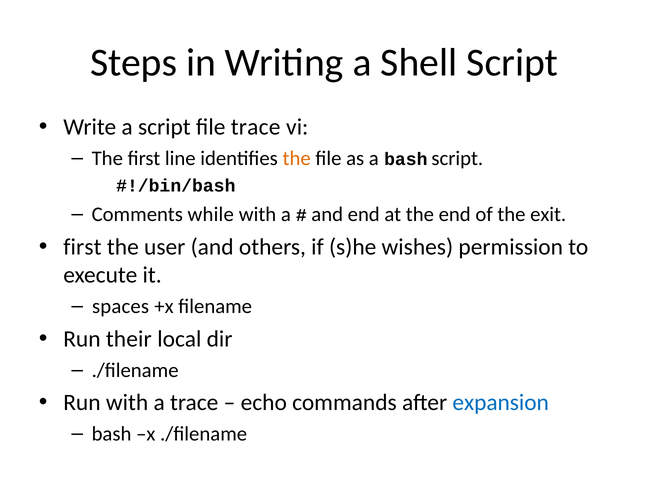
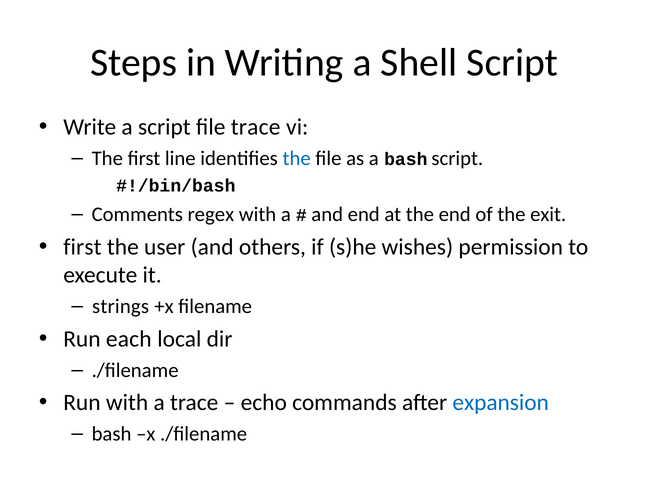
the colour: orange -> blue (297, 158)
while: while -> regex (211, 214)
spaces: spaces -> strings (121, 306)
their: their -> each (129, 339)
